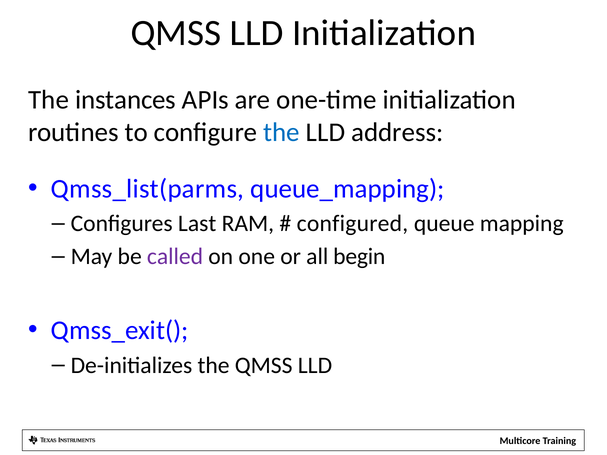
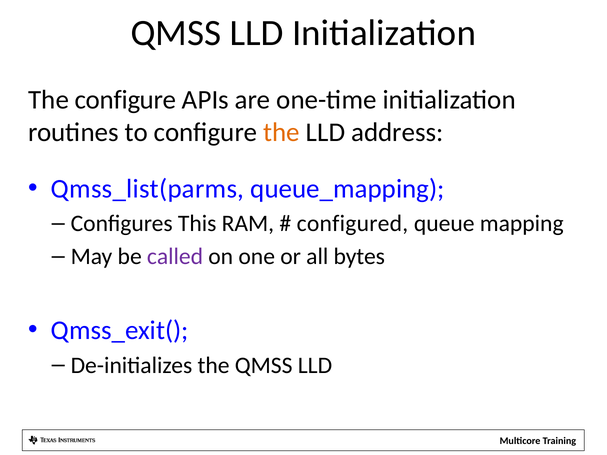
The instances: instances -> configure (126, 100)
the colour: blue -> orange (281, 132)
Last: Last -> This (197, 224)
begin: begin -> bytes (359, 257)
